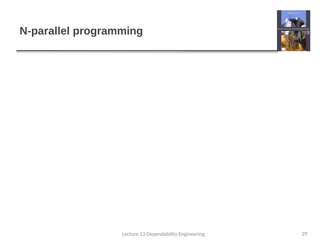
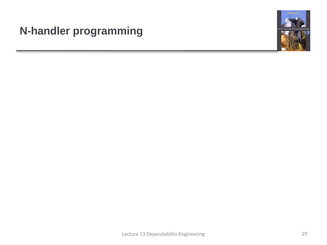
N-parallel: N-parallel -> N-handler (45, 31)
